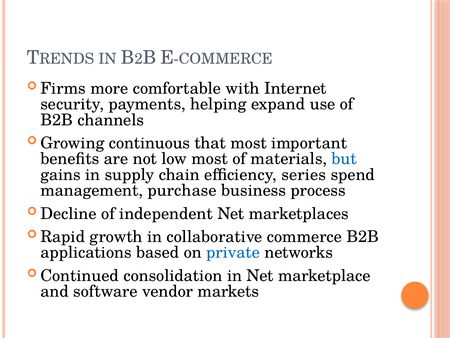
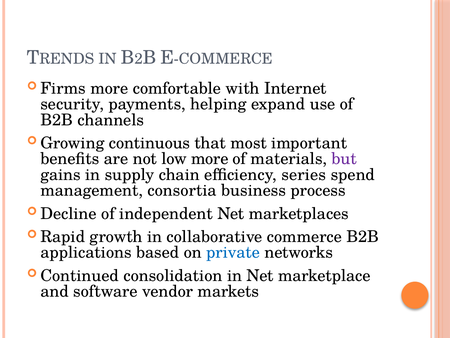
low most: most -> more (210, 159)
but colour: blue -> purple (344, 159)
purchase: purchase -> consortia (182, 190)
